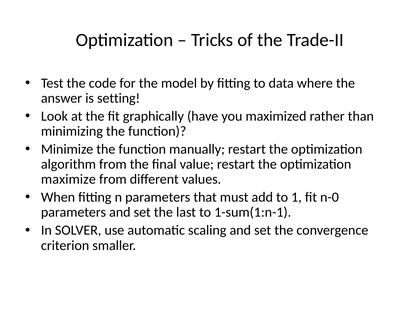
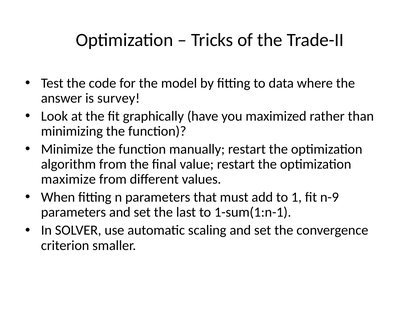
setting: setting -> survey (119, 98)
n-0: n-0 -> n-9 (330, 197)
